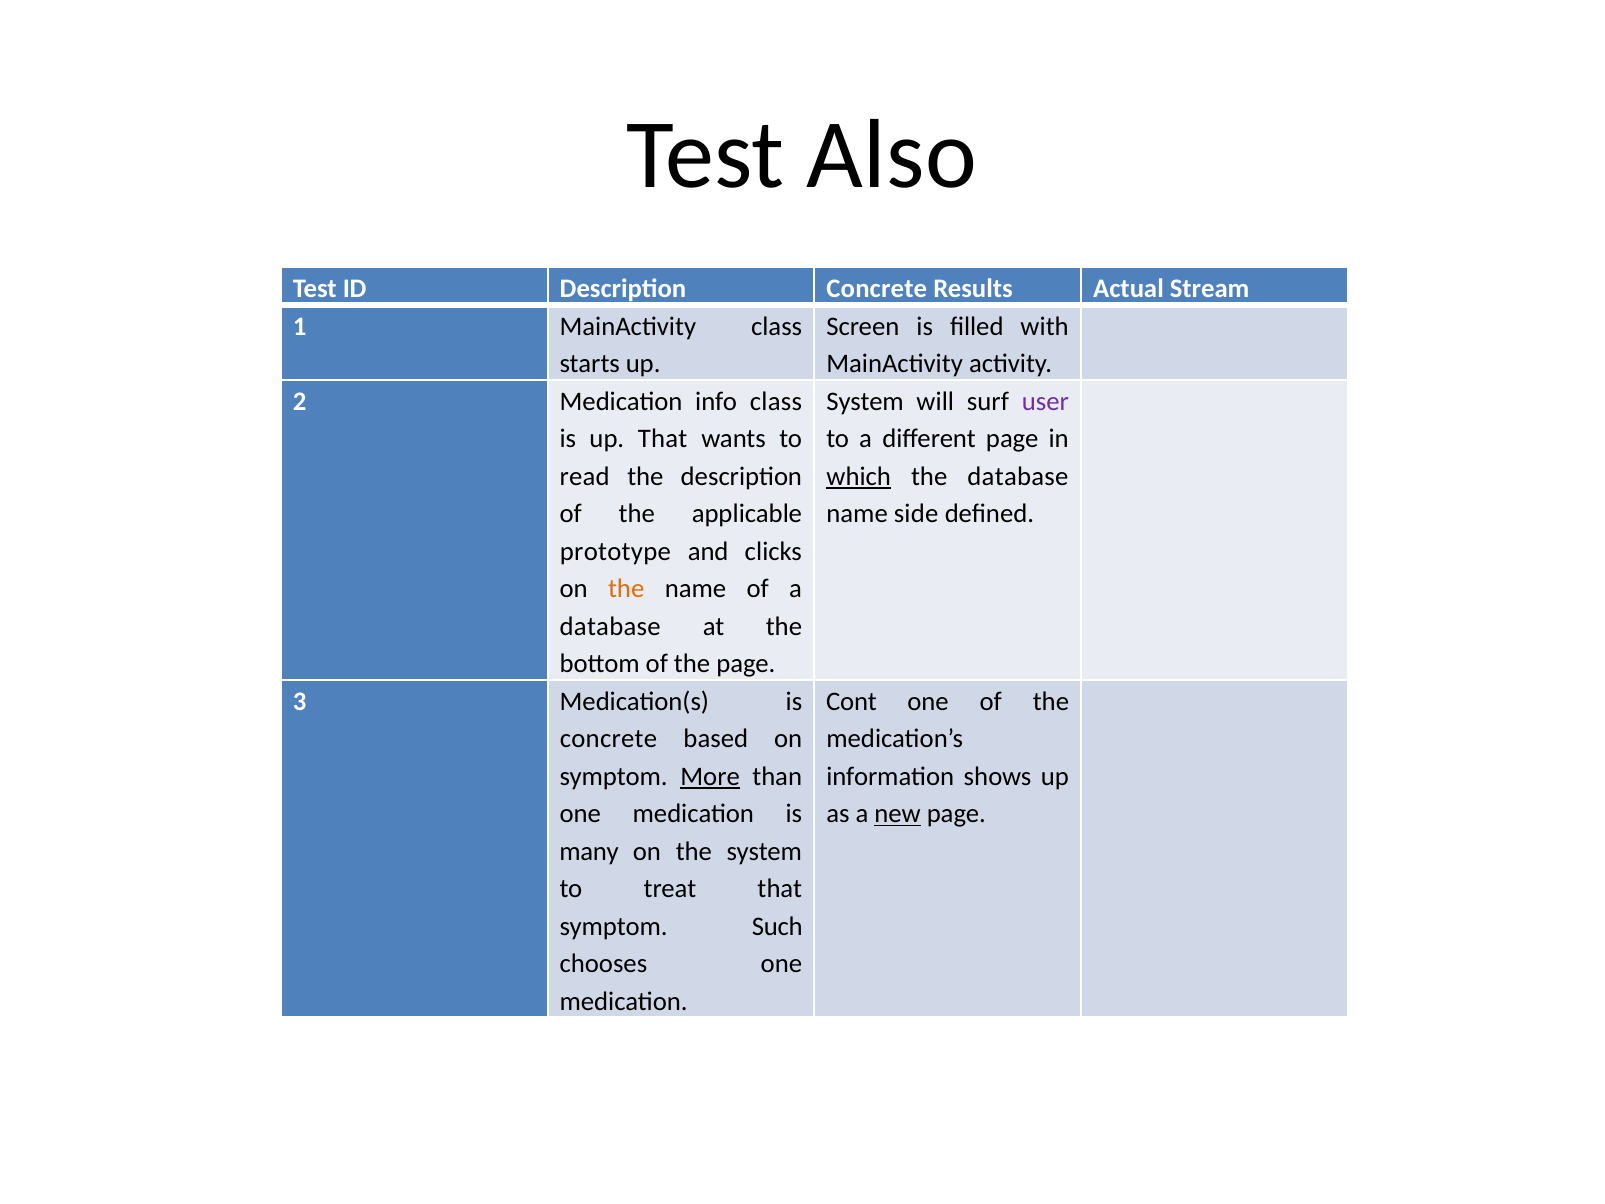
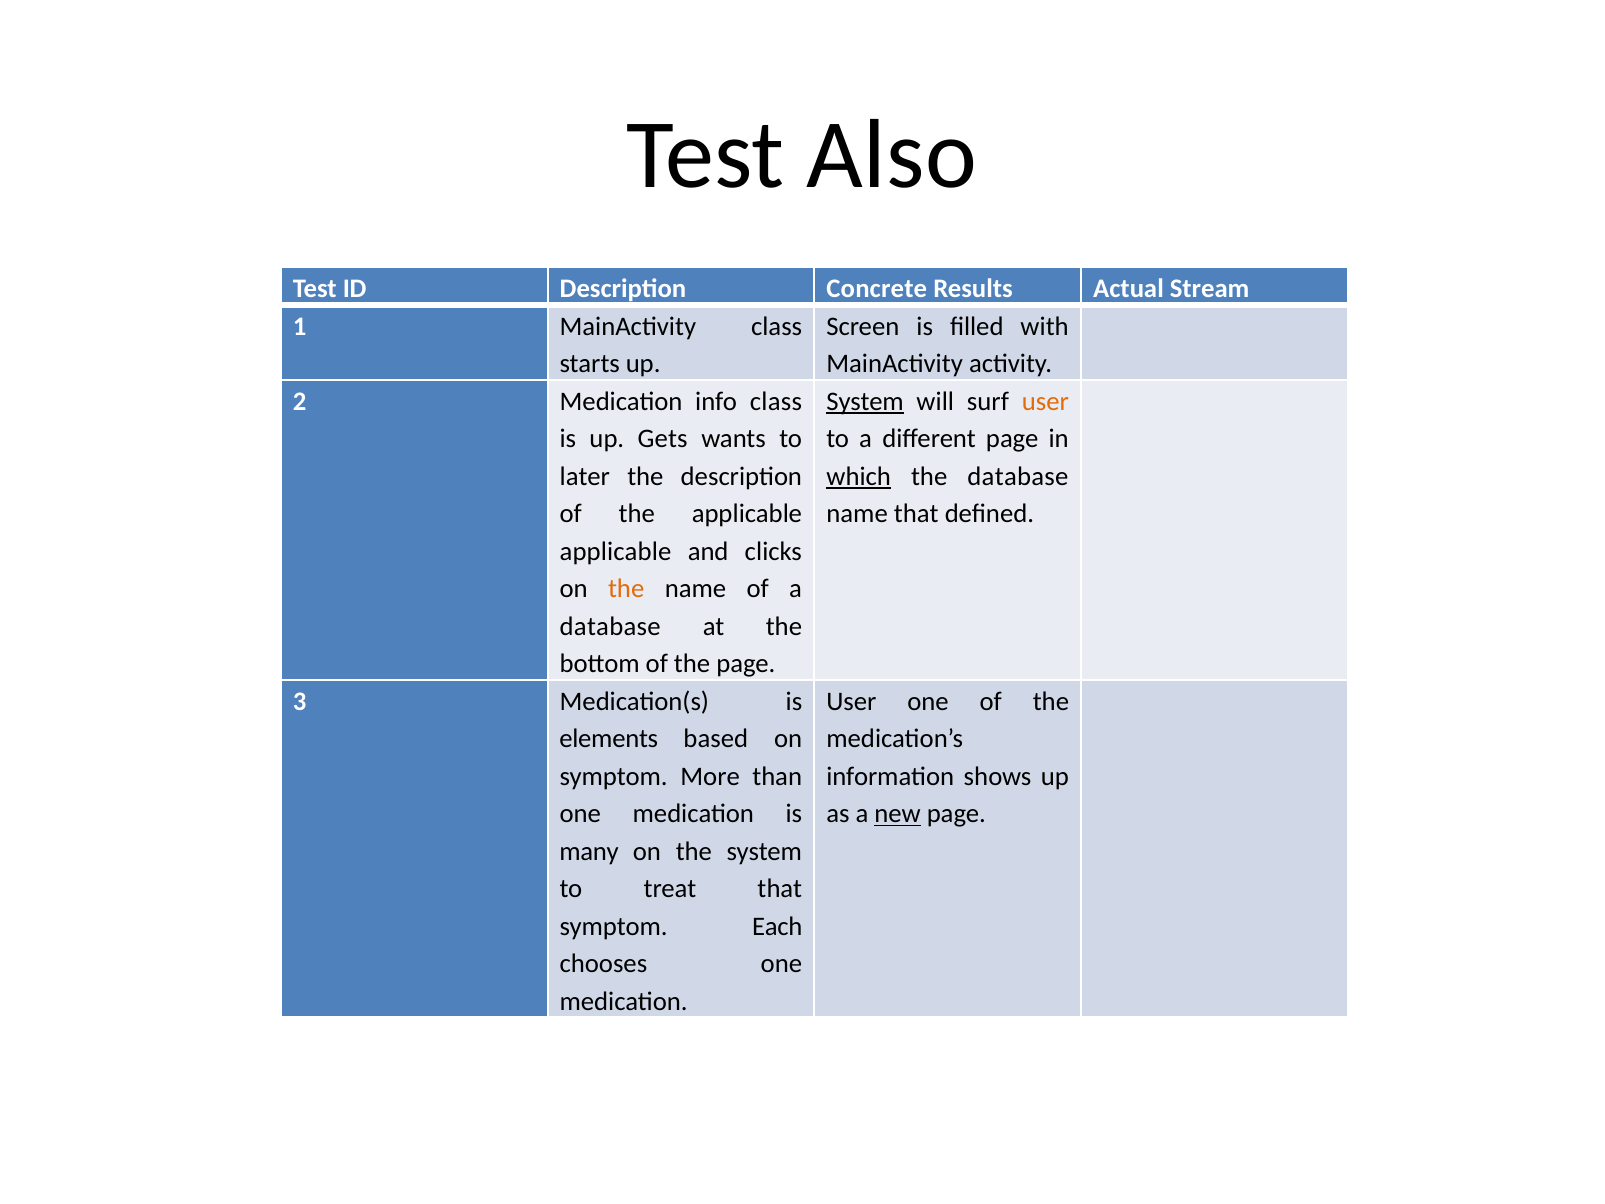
System underline: none -> present (865, 401)
user colour: purple -> orange (1045, 401)
up That: That -> Gets (663, 439)
read: read -> later (585, 476)
name side: side -> that (916, 514)
prototype: prototype -> applicable (615, 551)
Cont: Cont -> User (851, 701)
concrete: concrete -> elements (609, 739)
More underline: present -> none (710, 776)
Such: Such -> Each (777, 926)
